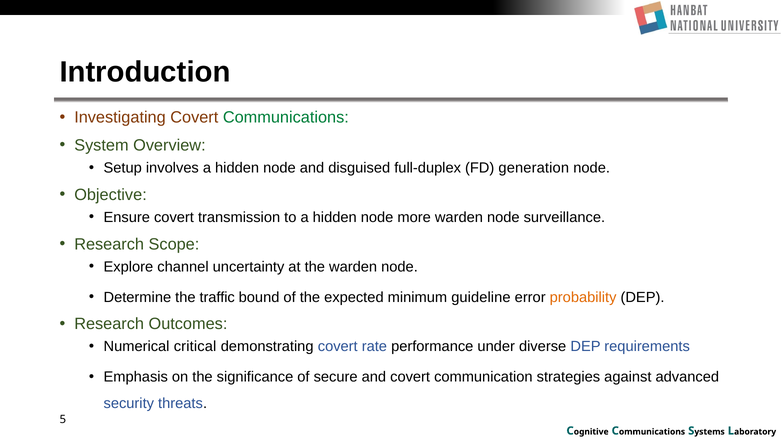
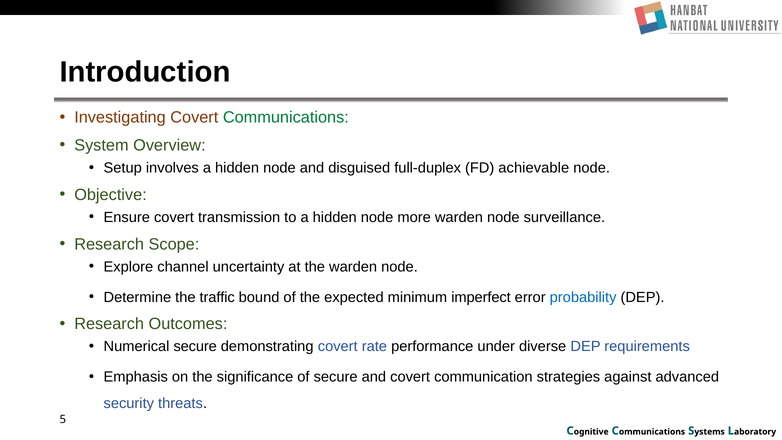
generation: generation -> achievable (534, 168)
guideline: guideline -> imperfect (481, 297)
probability colour: orange -> blue (583, 297)
Numerical critical: critical -> secure (195, 346)
